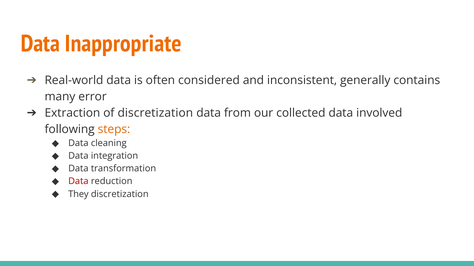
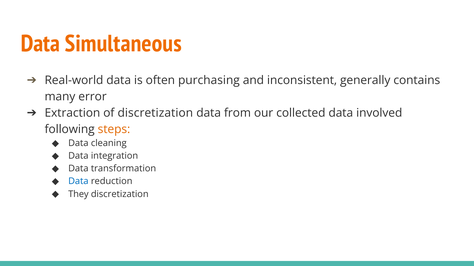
Inappropriate: Inappropriate -> Simultaneous (123, 44)
considered: considered -> purchasing (209, 80)
Data colour: red -> blue (78, 182)
